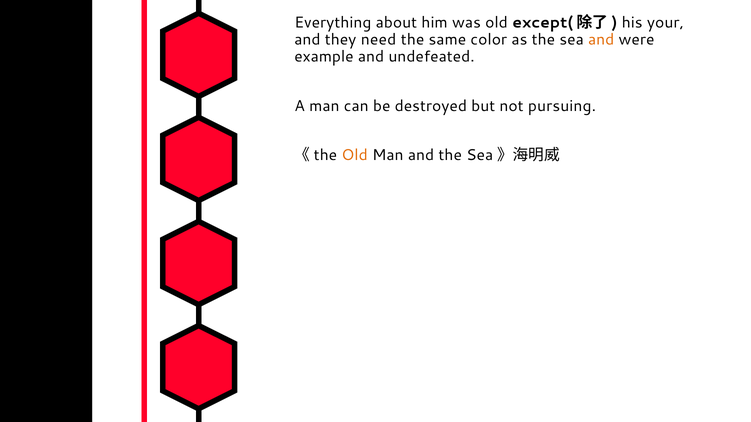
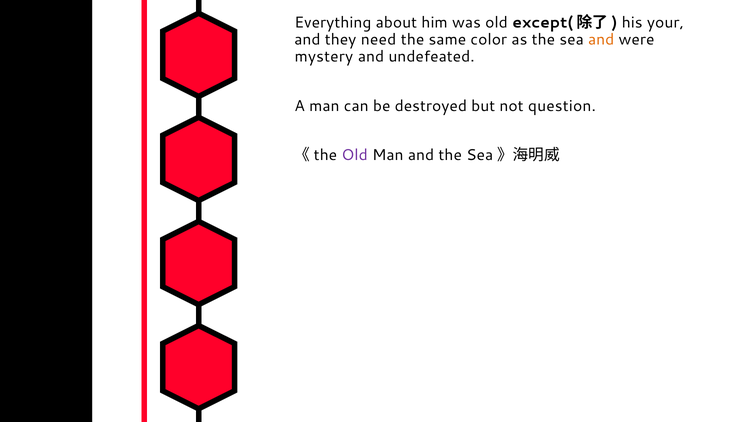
example: example -> mystery (324, 57)
pursuing: pursuing -> question (562, 106)
Old colour: orange -> purple (355, 155)
